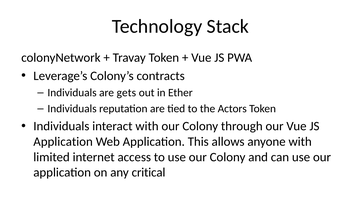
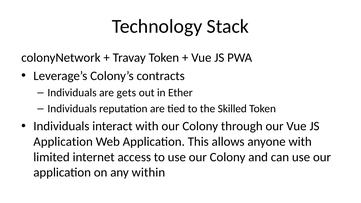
Actors: Actors -> Skilled (232, 109)
critical: critical -> within (148, 173)
